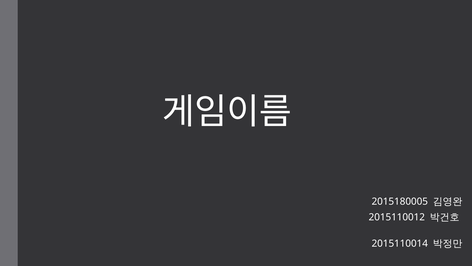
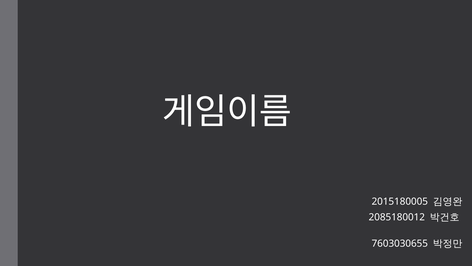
2015110012: 2015110012 -> 2085180012 (397, 217)
2015110014: 2015110014 -> 7603030655 (400, 243)
